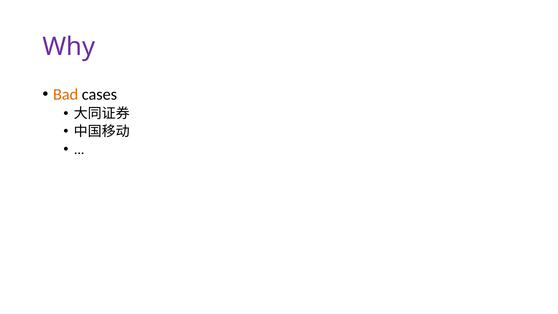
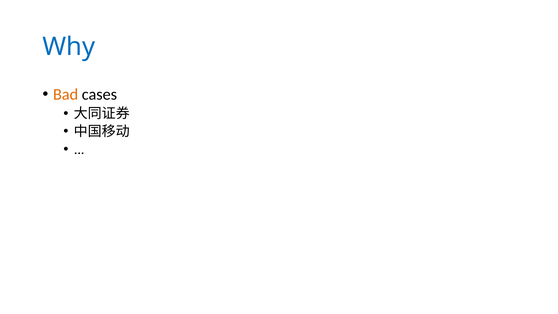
Why colour: purple -> blue (69, 47)
